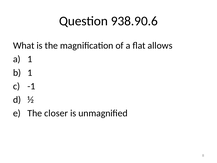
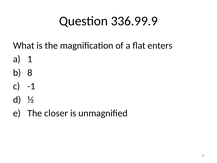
938.90.6: 938.90.6 -> 336.99.9 (134, 21)
allows: allows -> enters (160, 46)
1: 1 -> 8 (30, 73)
